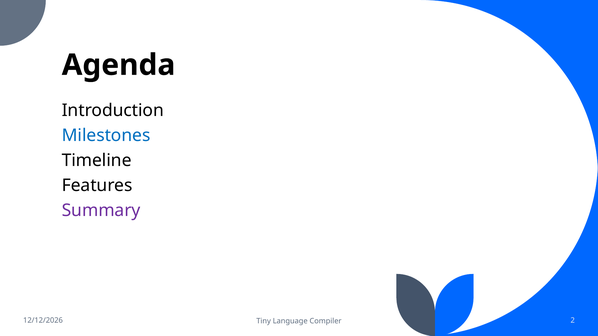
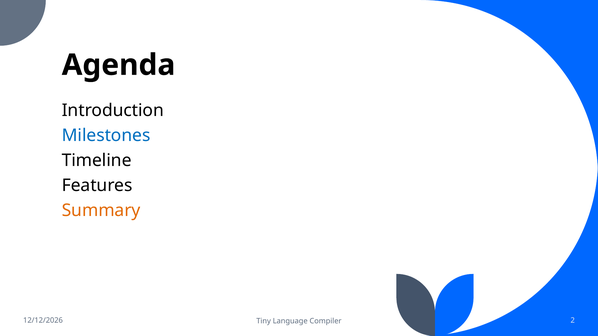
Summary colour: purple -> orange (101, 211)
